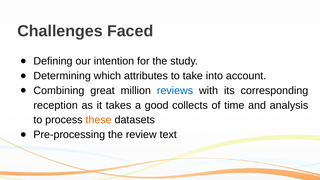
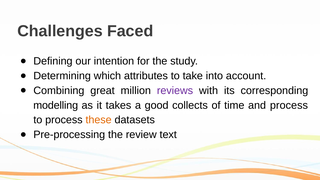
reviews colour: blue -> purple (175, 91)
reception: reception -> modelling (56, 105)
and analysis: analysis -> process (289, 105)
